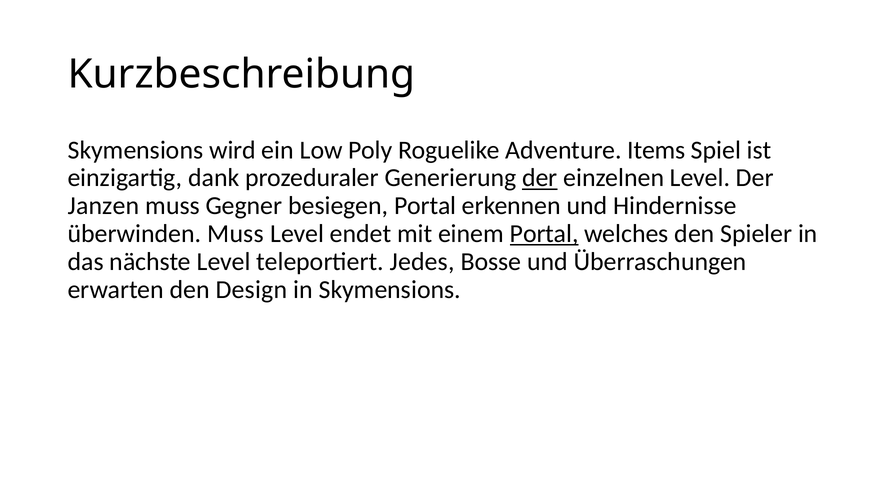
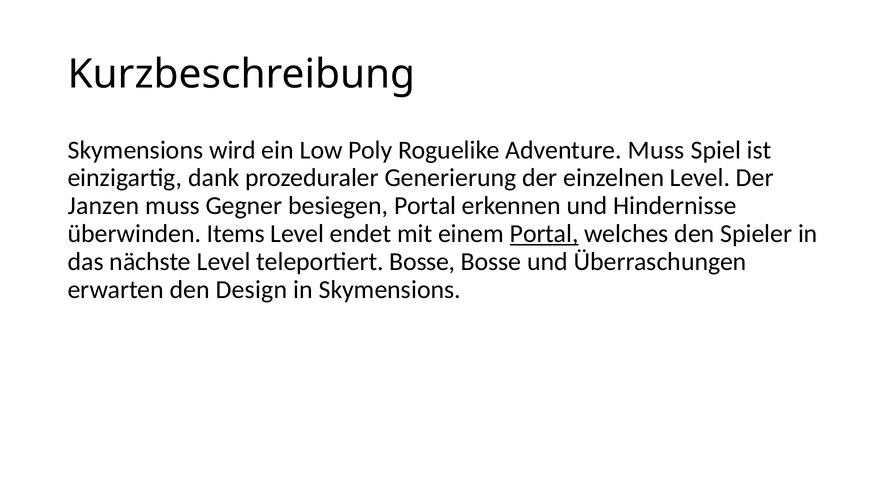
Adventure Items: Items -> Muss (656, 150)
der underline: present -> none (540, 178)
überwinden Muss: Muss -> Items (236, 234)
teleportiert Jedes: Jedes -> Bosse (422, 262)
